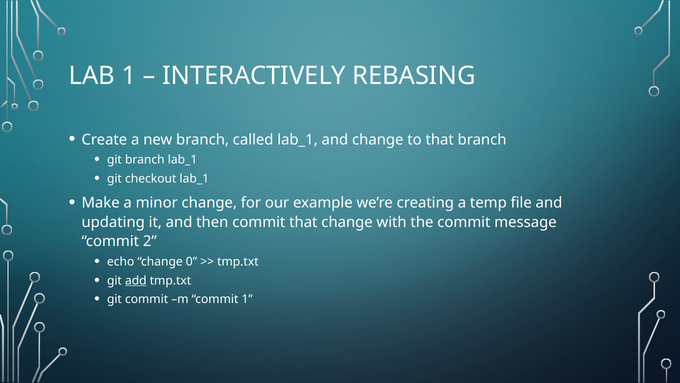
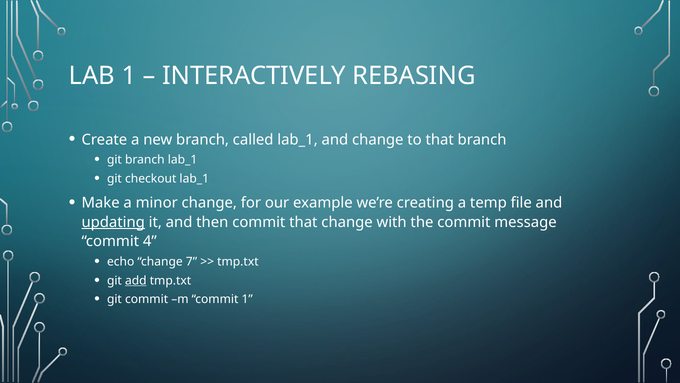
updating underline: none -> present (113, 222)
2: 2 -> 4 (150, 241)
0: 0 -> 7 (191, 261)
